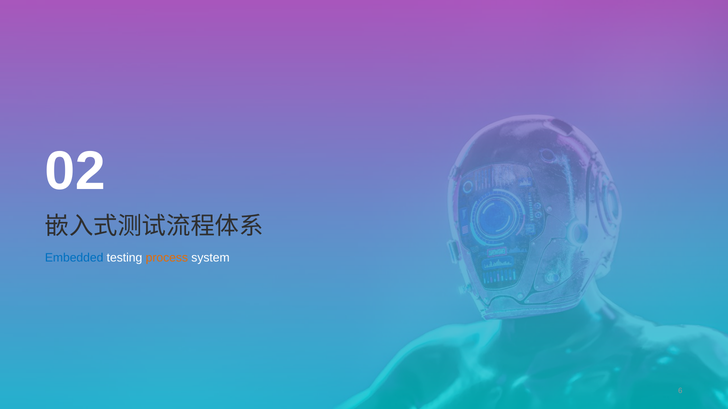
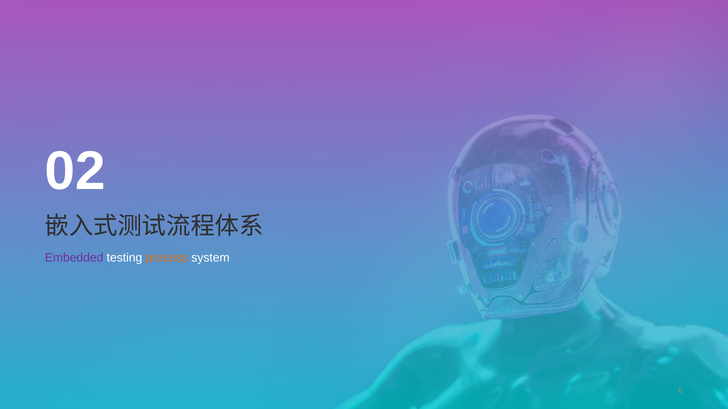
Embedded colour: blue -> purple (74, 258)
